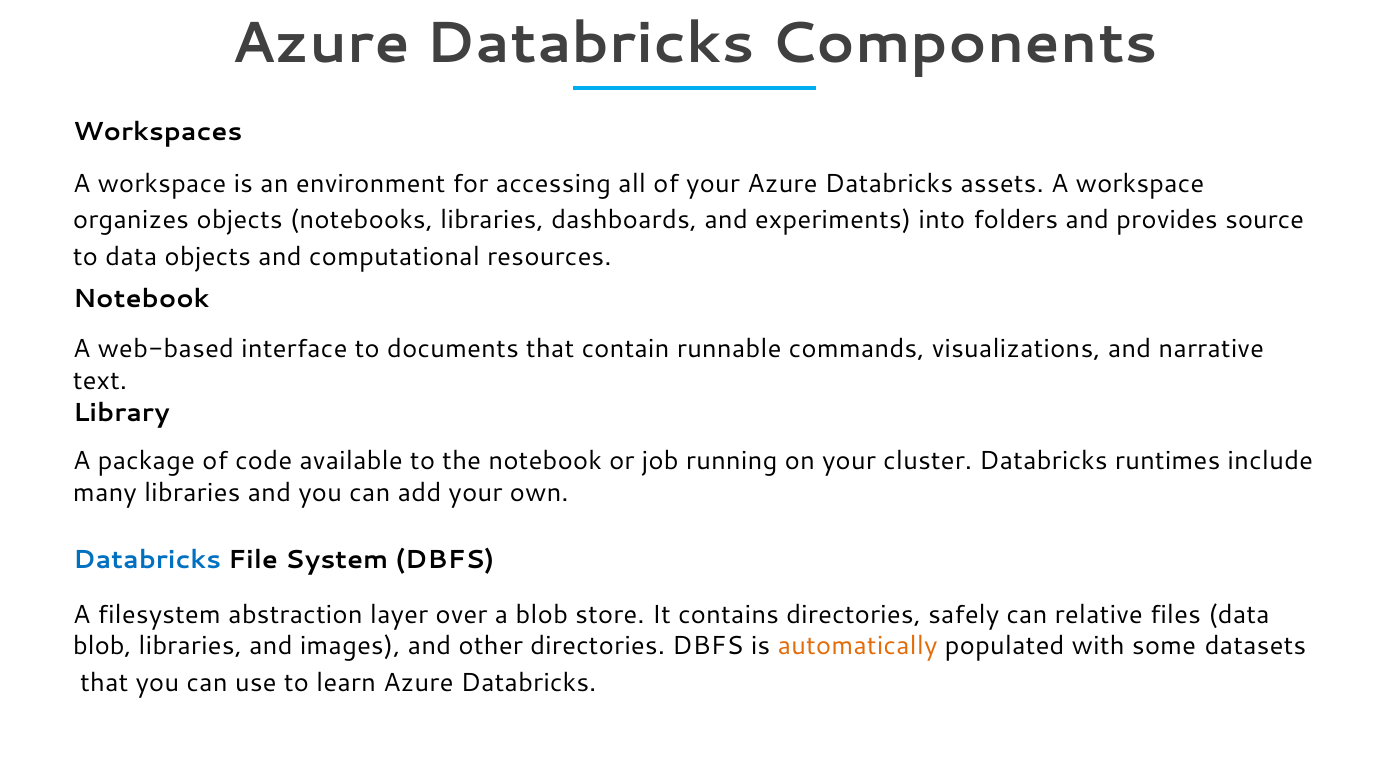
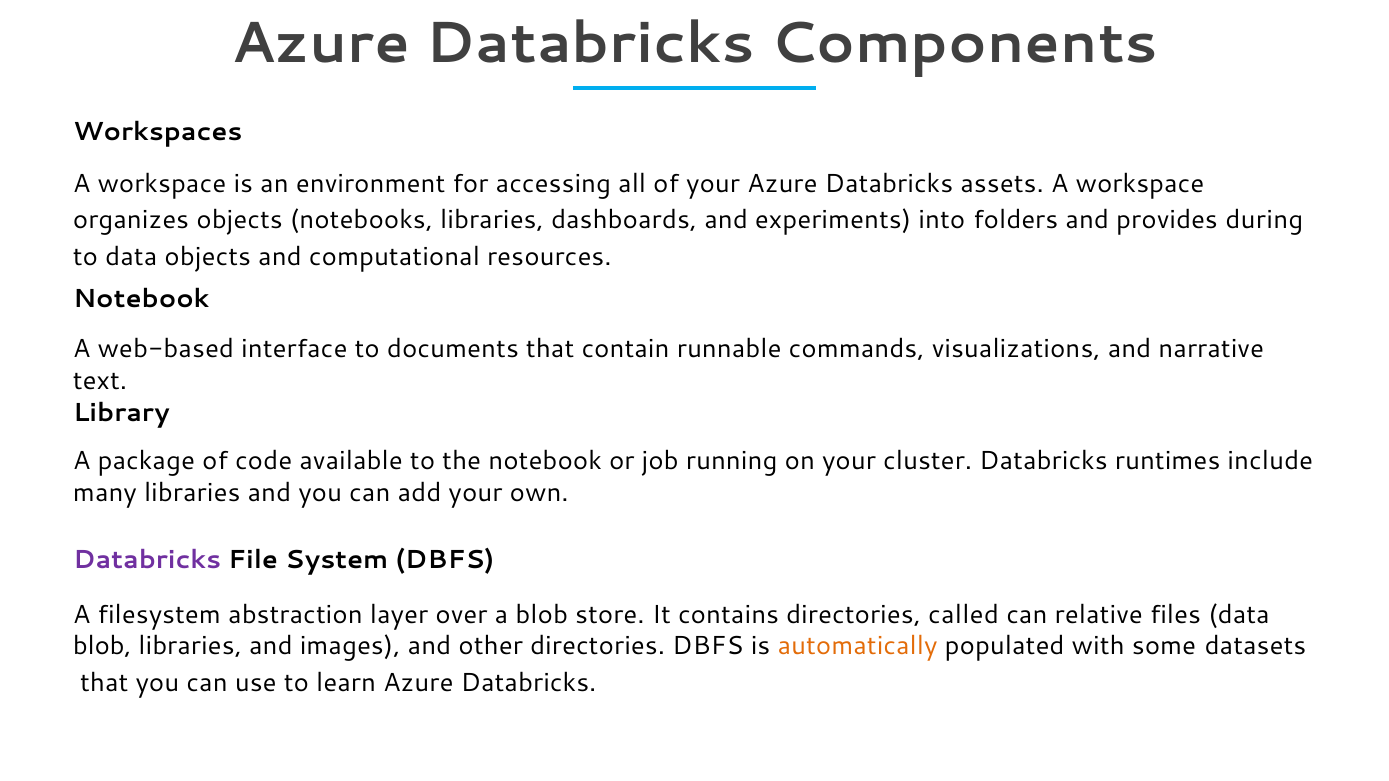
source: source -> during (1264, 221)
Databricks colour: blue -> purple (147, 560)
safely: safely -> called (964, 615)
